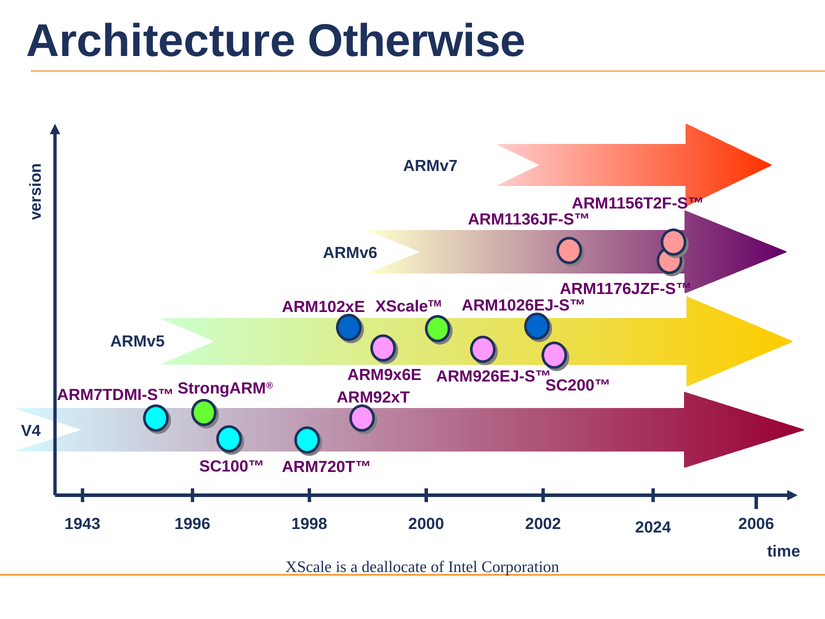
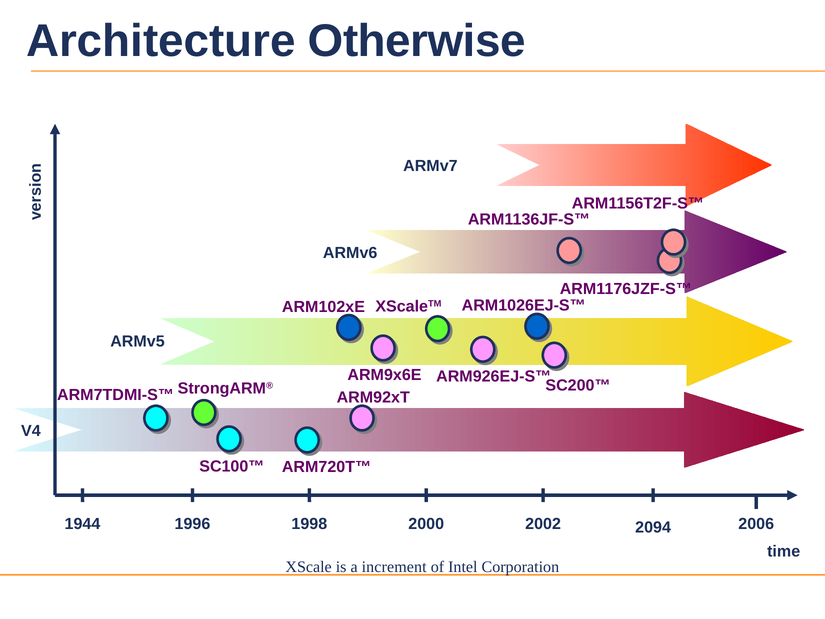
1943: 1943 -> 1944 (82, 524)
2024: 2024 -> 2094 (653, 527)
deallocate: deallocate -> increment (394, 567)
